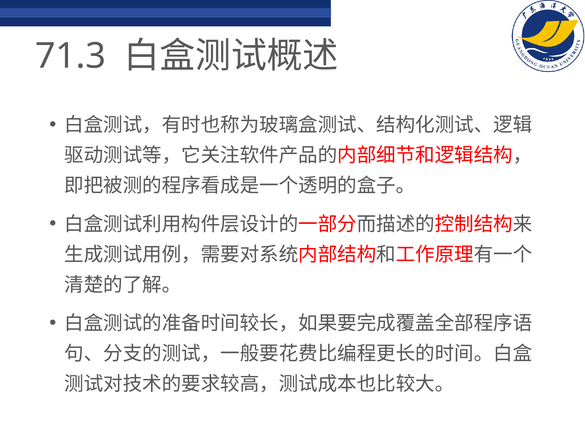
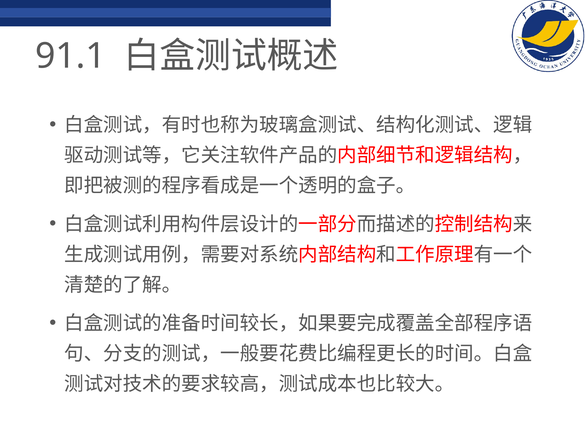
71.3: 71.3 -> 91.1 (70, 56)
